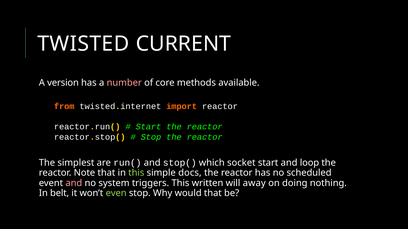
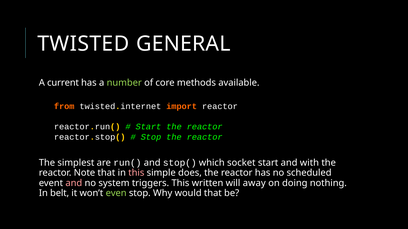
CURRENT: CURRENT -> GENERAL (183, 44)
version: version -> current (63, 83)
number colour: pink -> light green (124, 83)
loop: loop -> with (309, 163)
this colour: light green -> pink (136, 173)
docs: docs -> does (190, 173)
